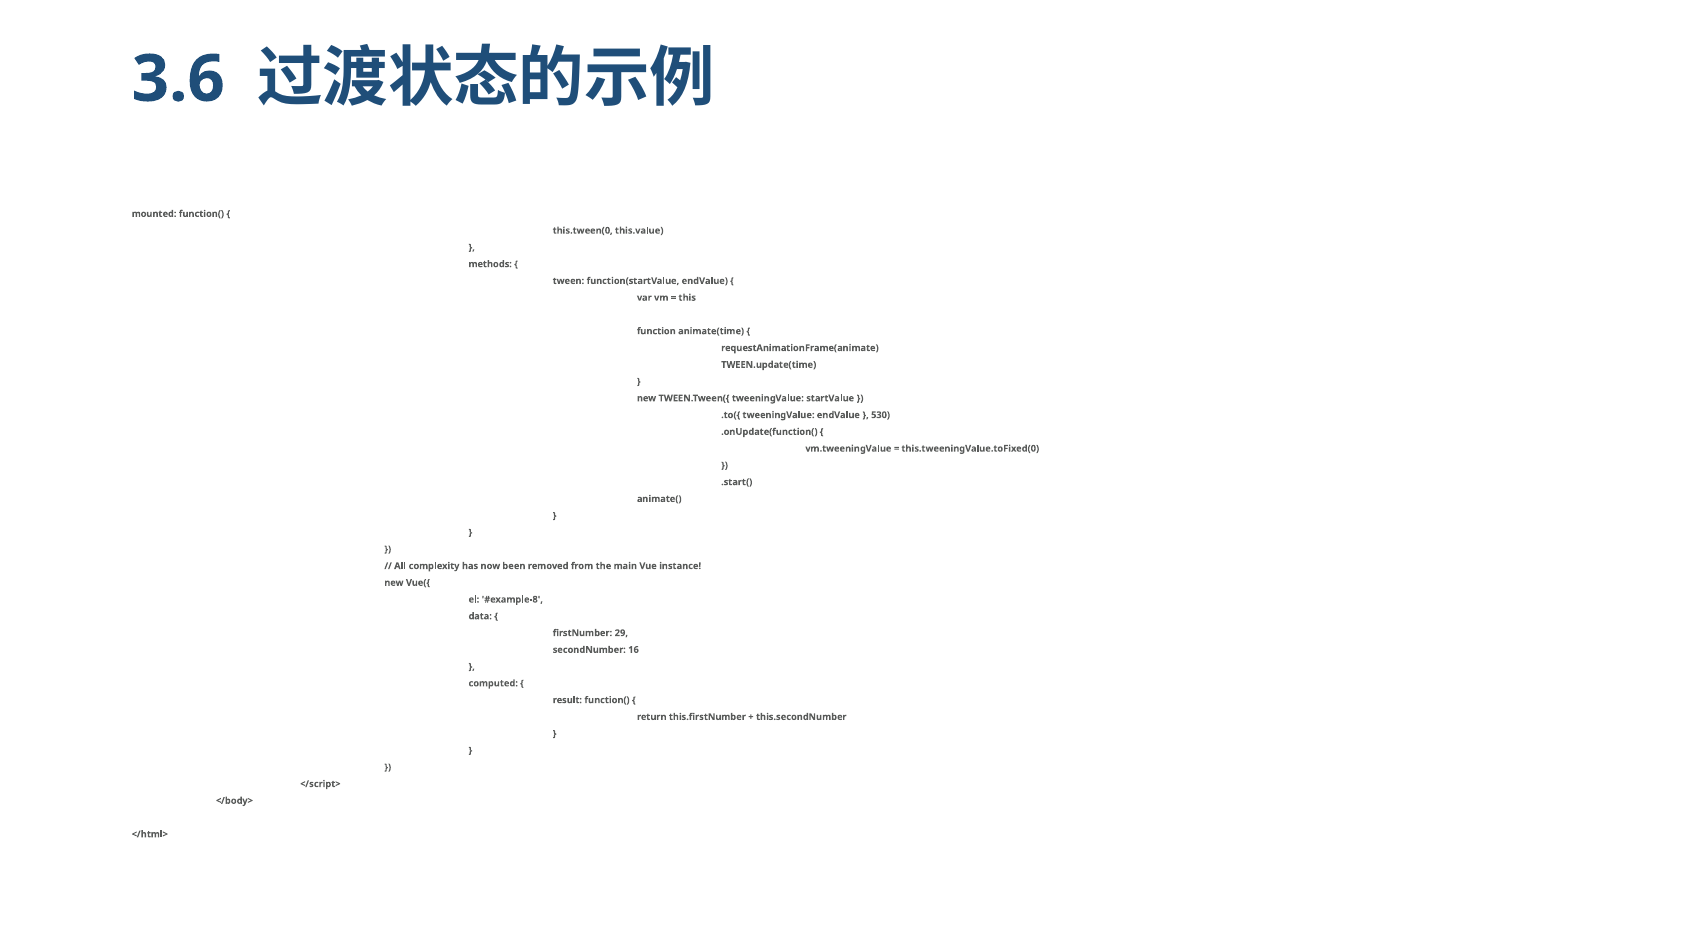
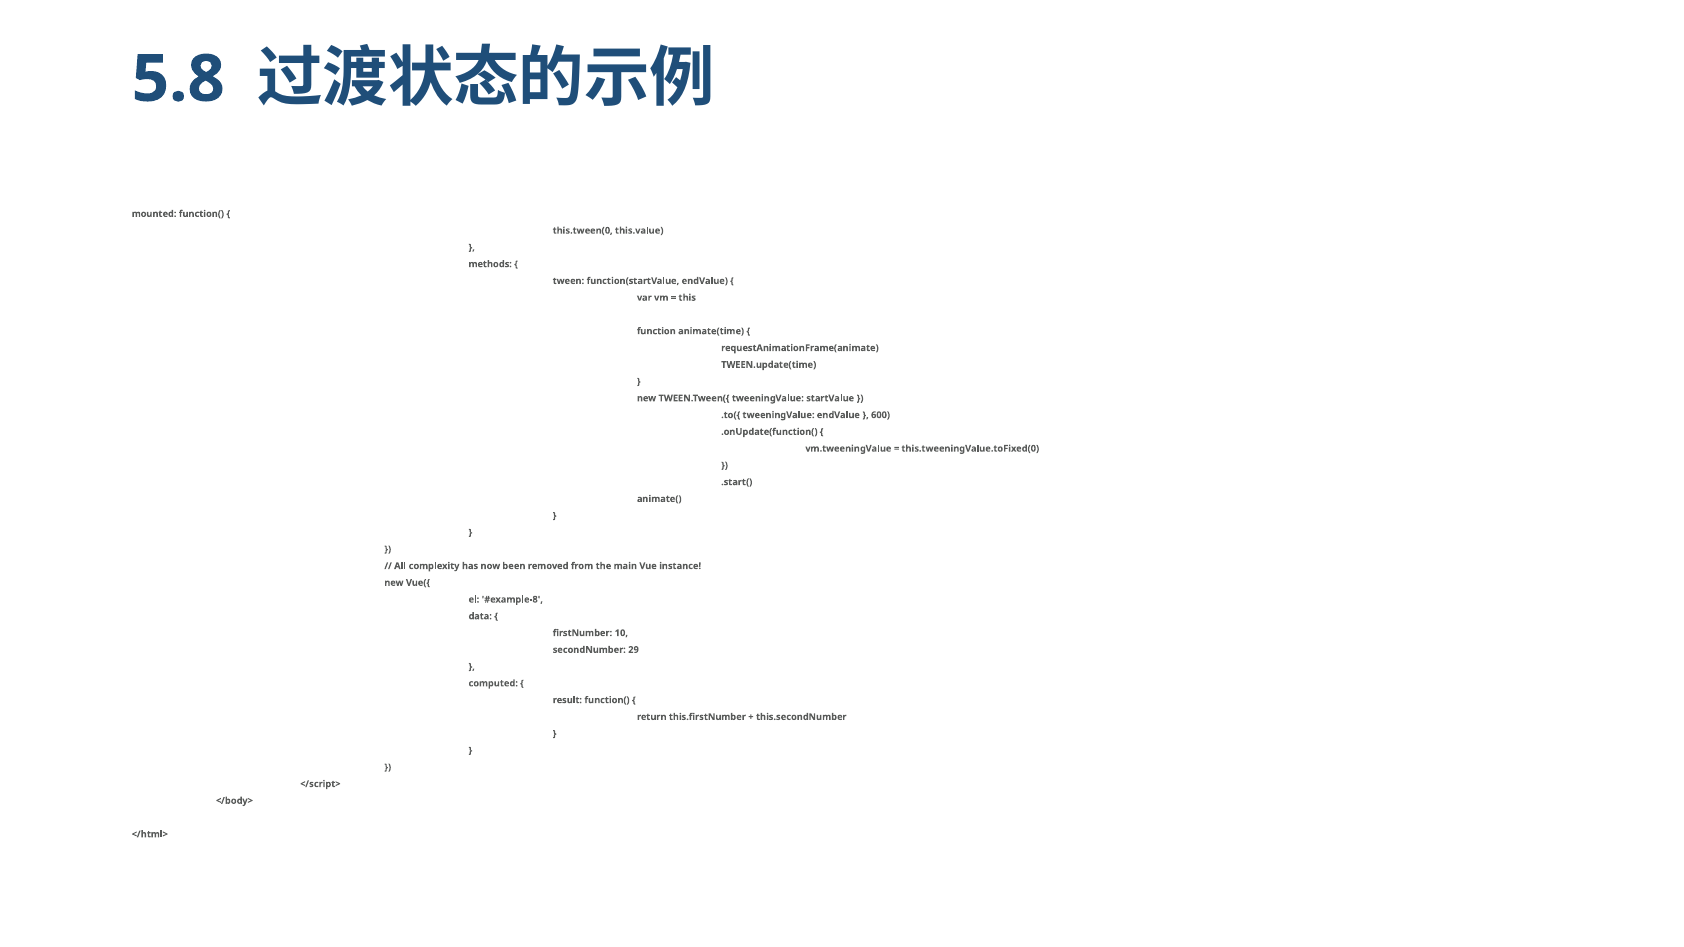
3.6: 3.6 -> 5.8 (178, 79)
530: 530 -> 600 (881, 415)
29: 29 -> 10 (621, 633)
16: 16 -> 29 (634, 650)
